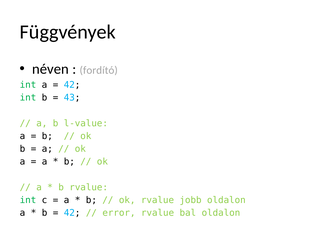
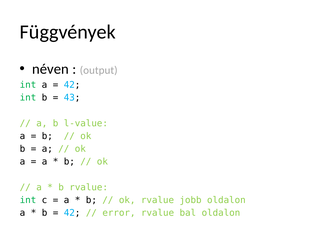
fordító: fordító -> output (99, 70)
